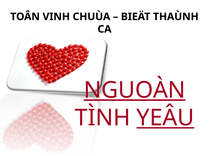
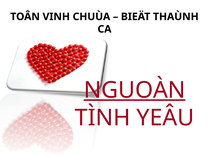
YEÂU underline: present -> none (165, 118)
